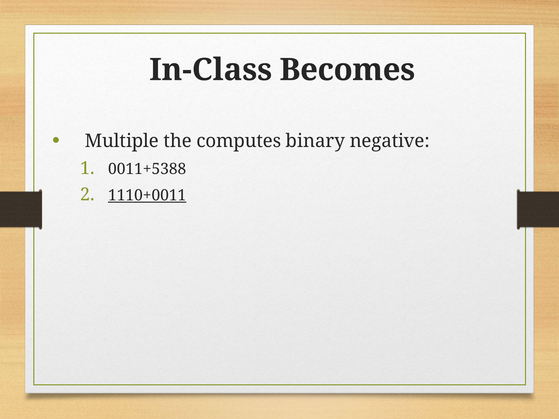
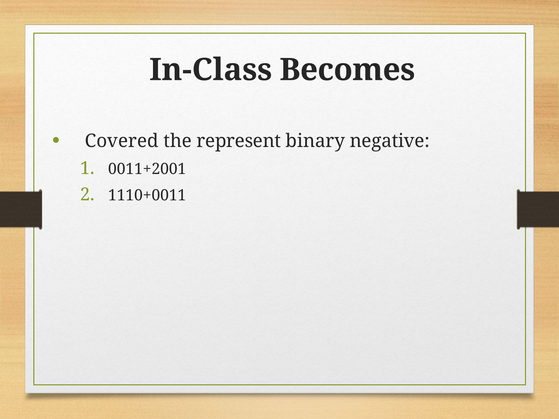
Multiple: Multiple -> Covered (122, 141)
computes: computes -> represent (239, 141)
0011+5388: 0011+5388 -> 0011+2001 (147, 169)
1110+0011 underline: present -> none (147, 196)
